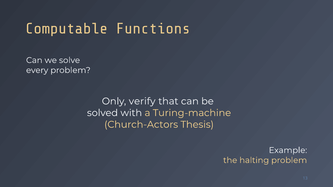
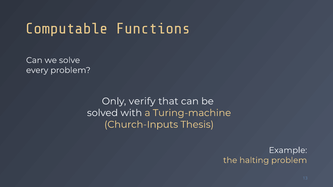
Church-Actors: Church-Actors -> Church-Inputs (141, 125)
